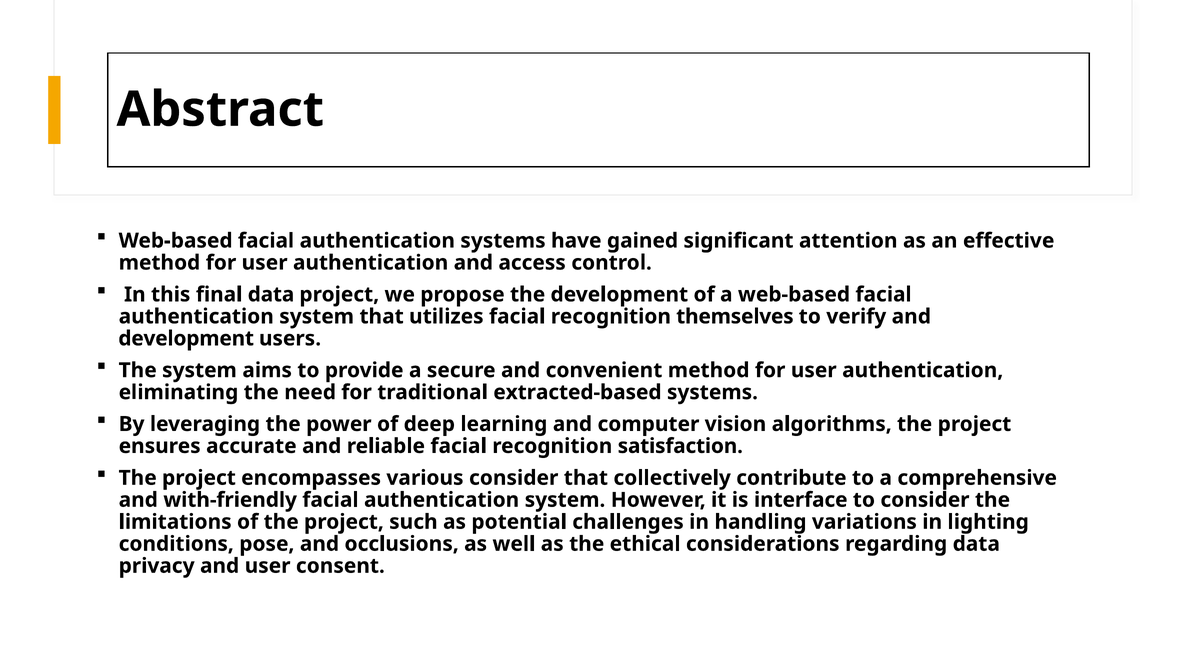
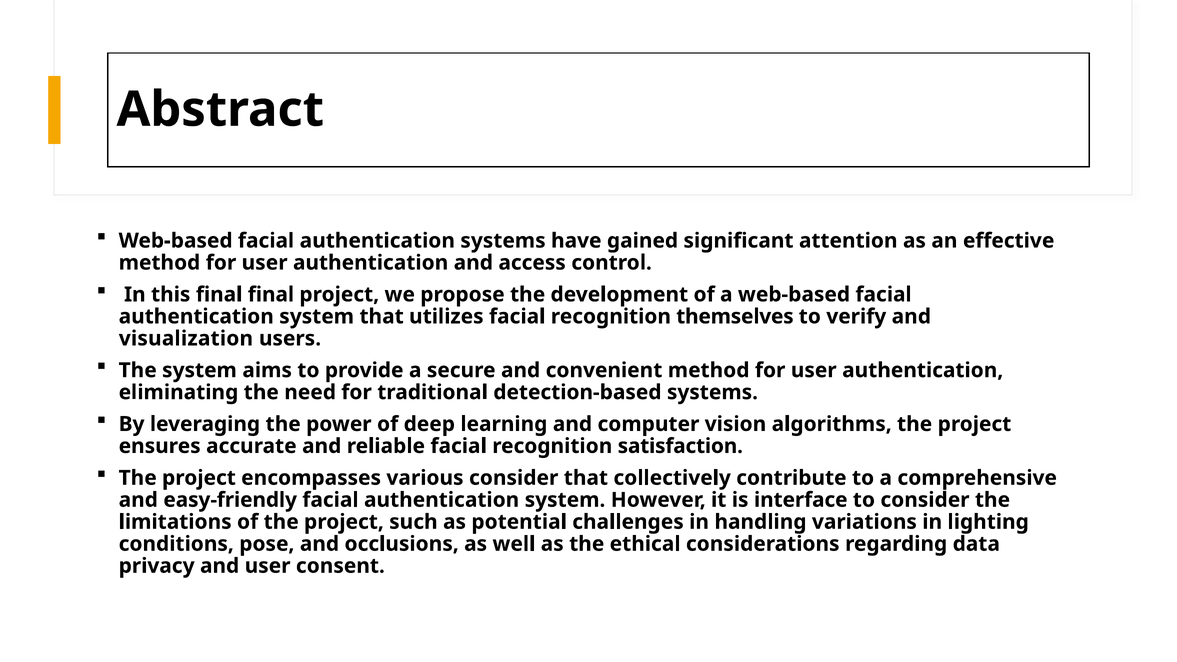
final data: data -> final (271, 295)
development: development -> visualization (186, 339)
extracted-based: extracted-based -> detection-based (577, 392)
with-friendly: with-friendly -> easy-friendly (230, 500)
